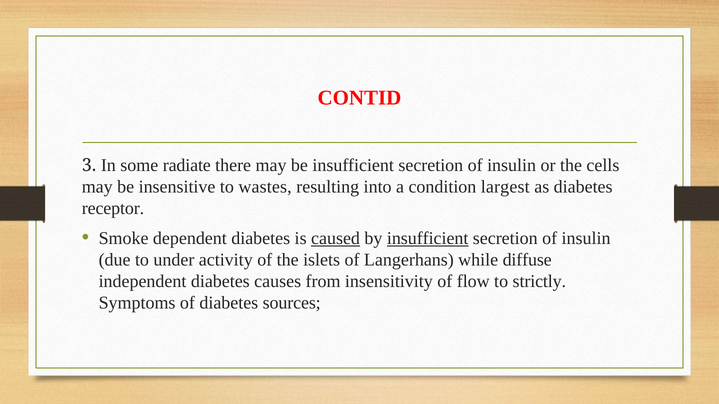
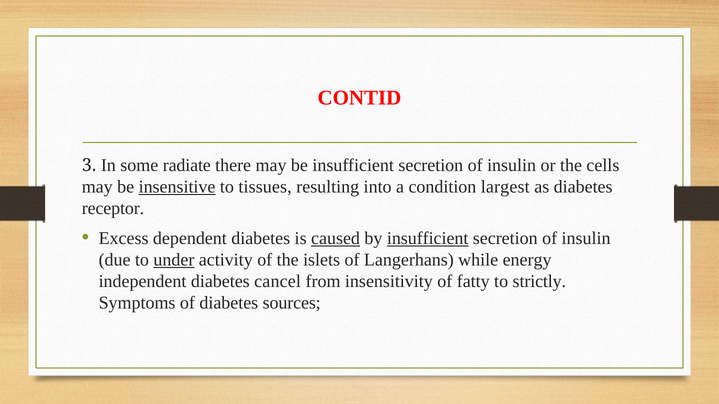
insensitive underline: none -> present (177, 187)
wastes: wastes -> tissues (265, 187)
Smoke: Smoke -> Excess (124, 238)
under underline: none -> present (174, 260)
diffuse: diffuse -> energy (527, 260)
causes: causes -> cancel (278, 281)
flow: flow -> fatty (473, 281)
